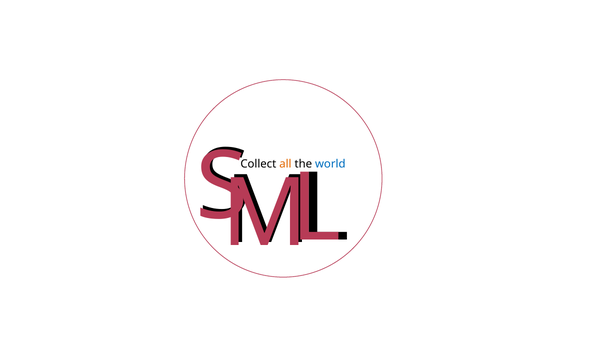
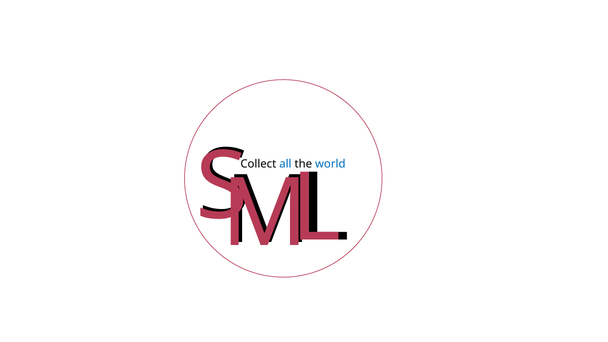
all colour: orange -> blue (285, 164)
